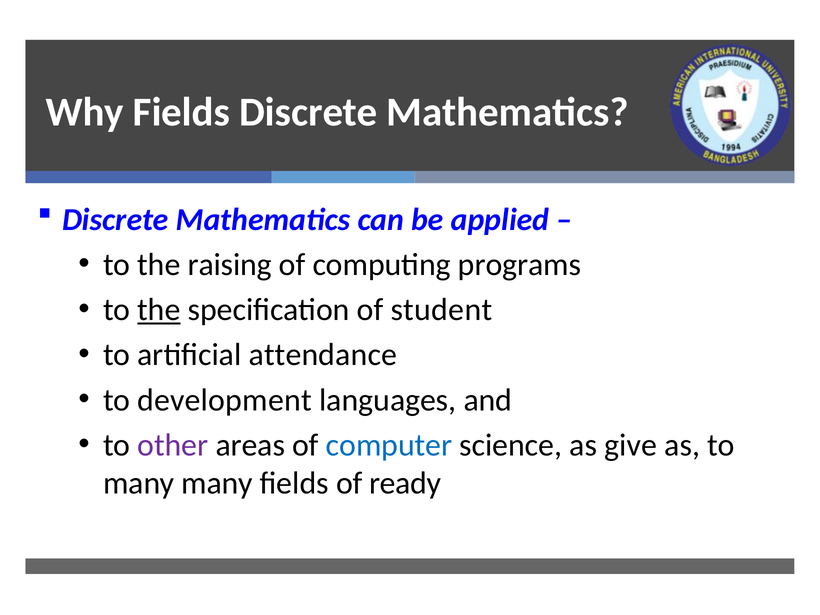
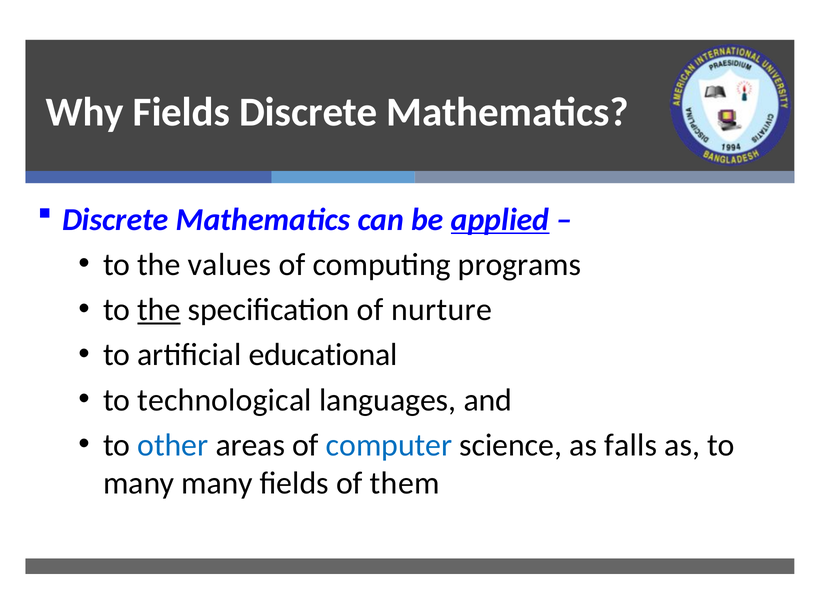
applied underline: none -> present (500, 219)
raising: raising -> values (230, 265)
student: student -> nurture (441, 310)
attendance: attendance -> educational (323, 355)
development: development -> technological (225, 400)
other colour: purple -> blue (173, 445)
give: give -> falls (631, 445)
ready: ready -> them (405, 483)
